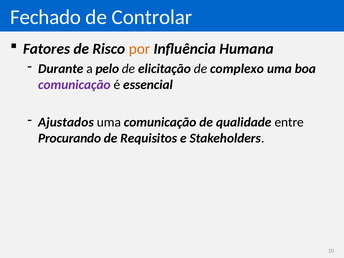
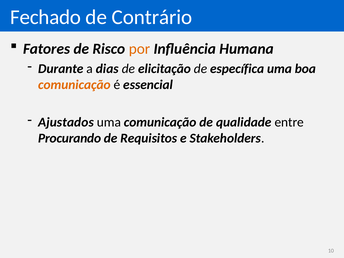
Controlar: Controlar -> Contrário (152, 17)
pelo: pelo -> dias (107, 69)
complexo: complexo -> específica (237, 69)
comunicação colour: purple -> orange (74, 85)
